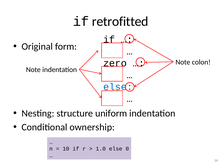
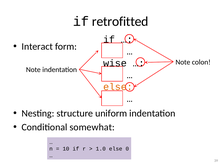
Original: Original -> Interact (37, 46)
zero: zero -> wise (115, 63)
else colour: blue -> orange (118, 87)
ownership: ownership -> somewhat (92, 127)
